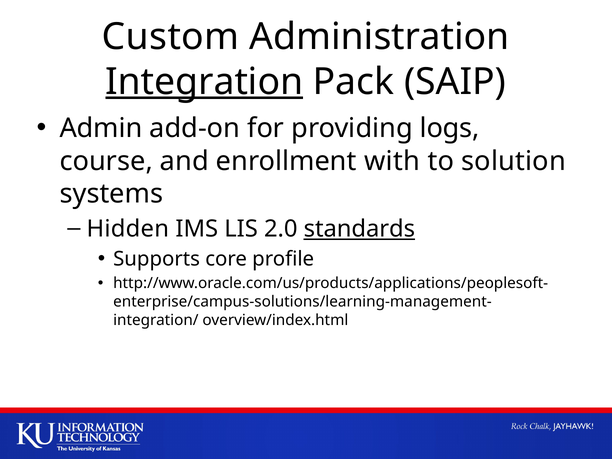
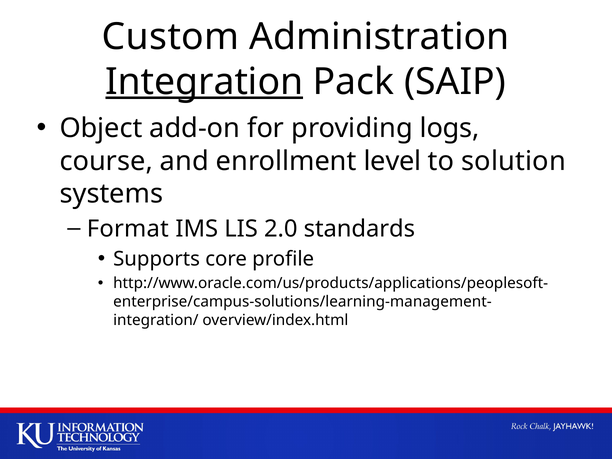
Admin: Admin -> Object (101, 128)
with: with -> level (392, 161)
Hidden: Hidden -> Format (128, 229)
standards underline: present -> none (359, 229)
